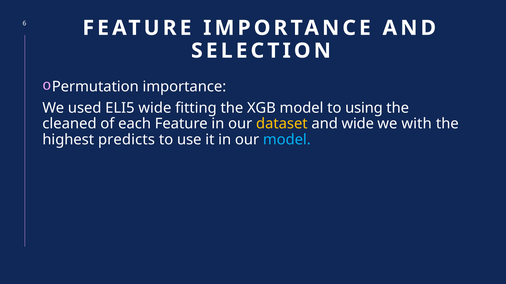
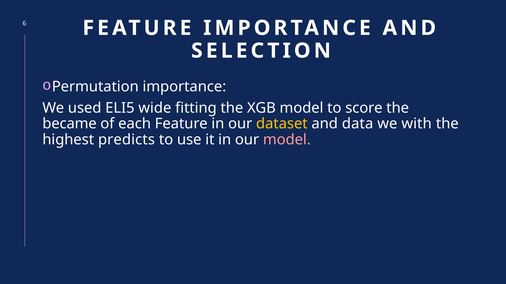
using: using -> score (364, 108)
cleaned: cleaned -> became (70, 124)
and wide: wide -> data (358, 124)
model colour: light blue -> pink (287, 140)
